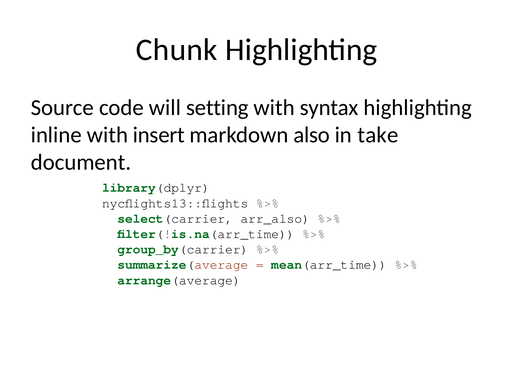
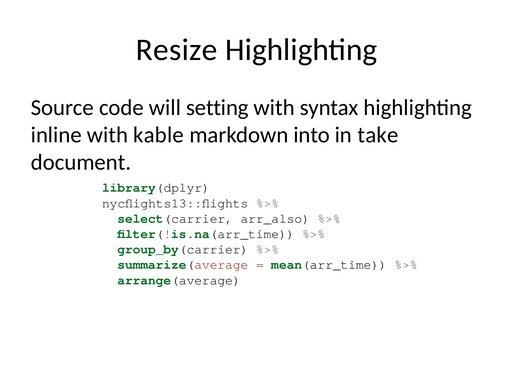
Chunk: Chunk -> Resize (177, 50)
insert: insert -> kable (159, 135)
also: also -> into (312, 135)
